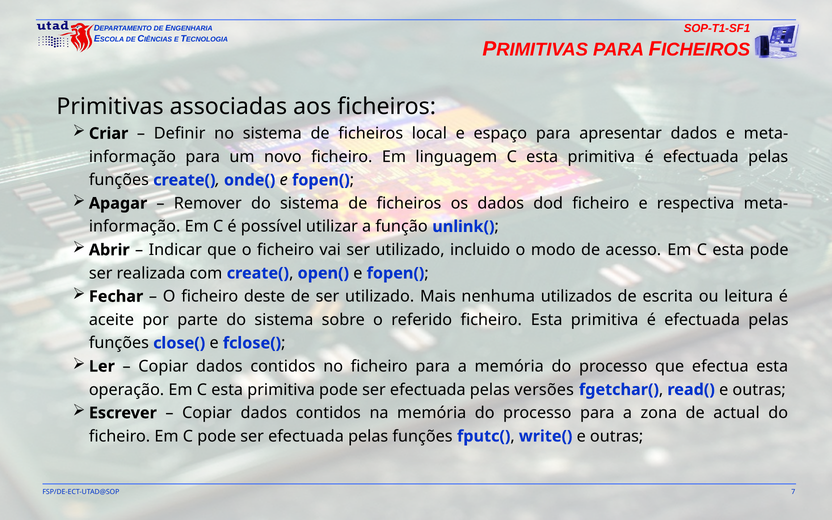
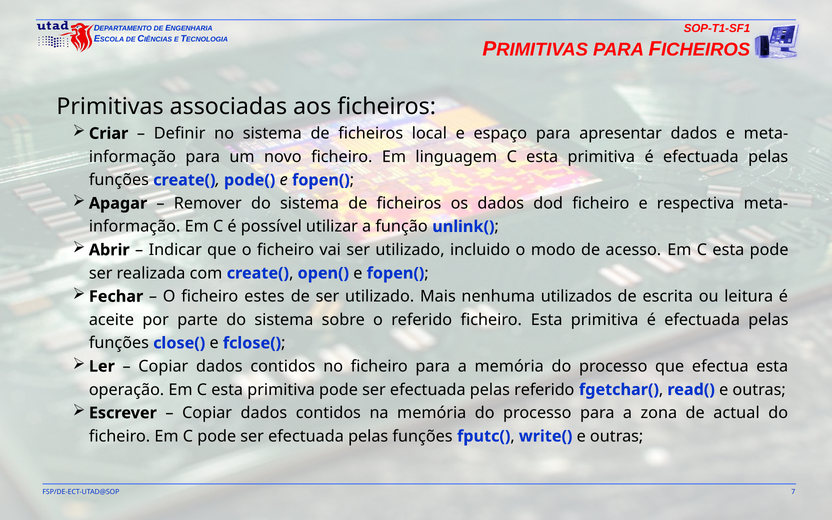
onde(: onde( -> pode( (250, 180)
deste: deste -> estes (264, 297)
pelas versões: versões -> referido (544, 390)
